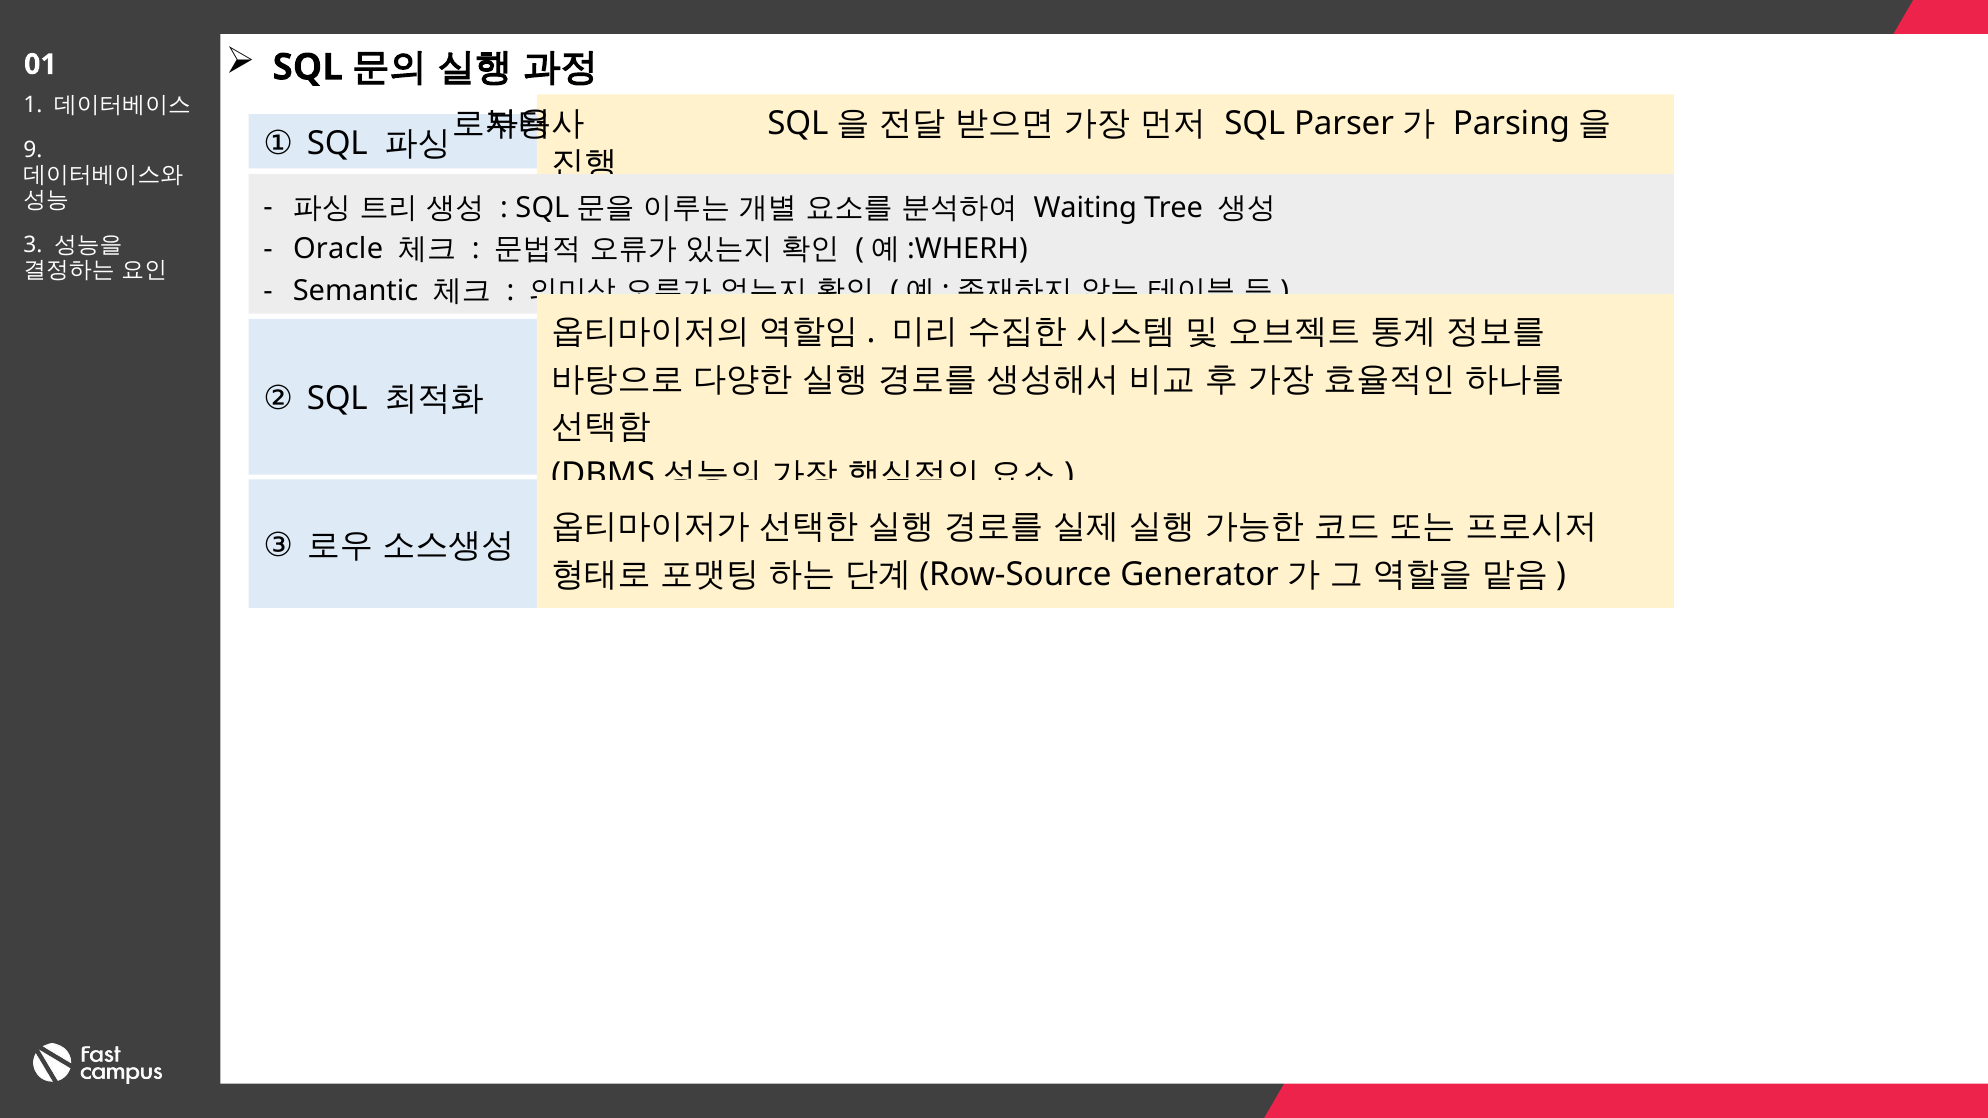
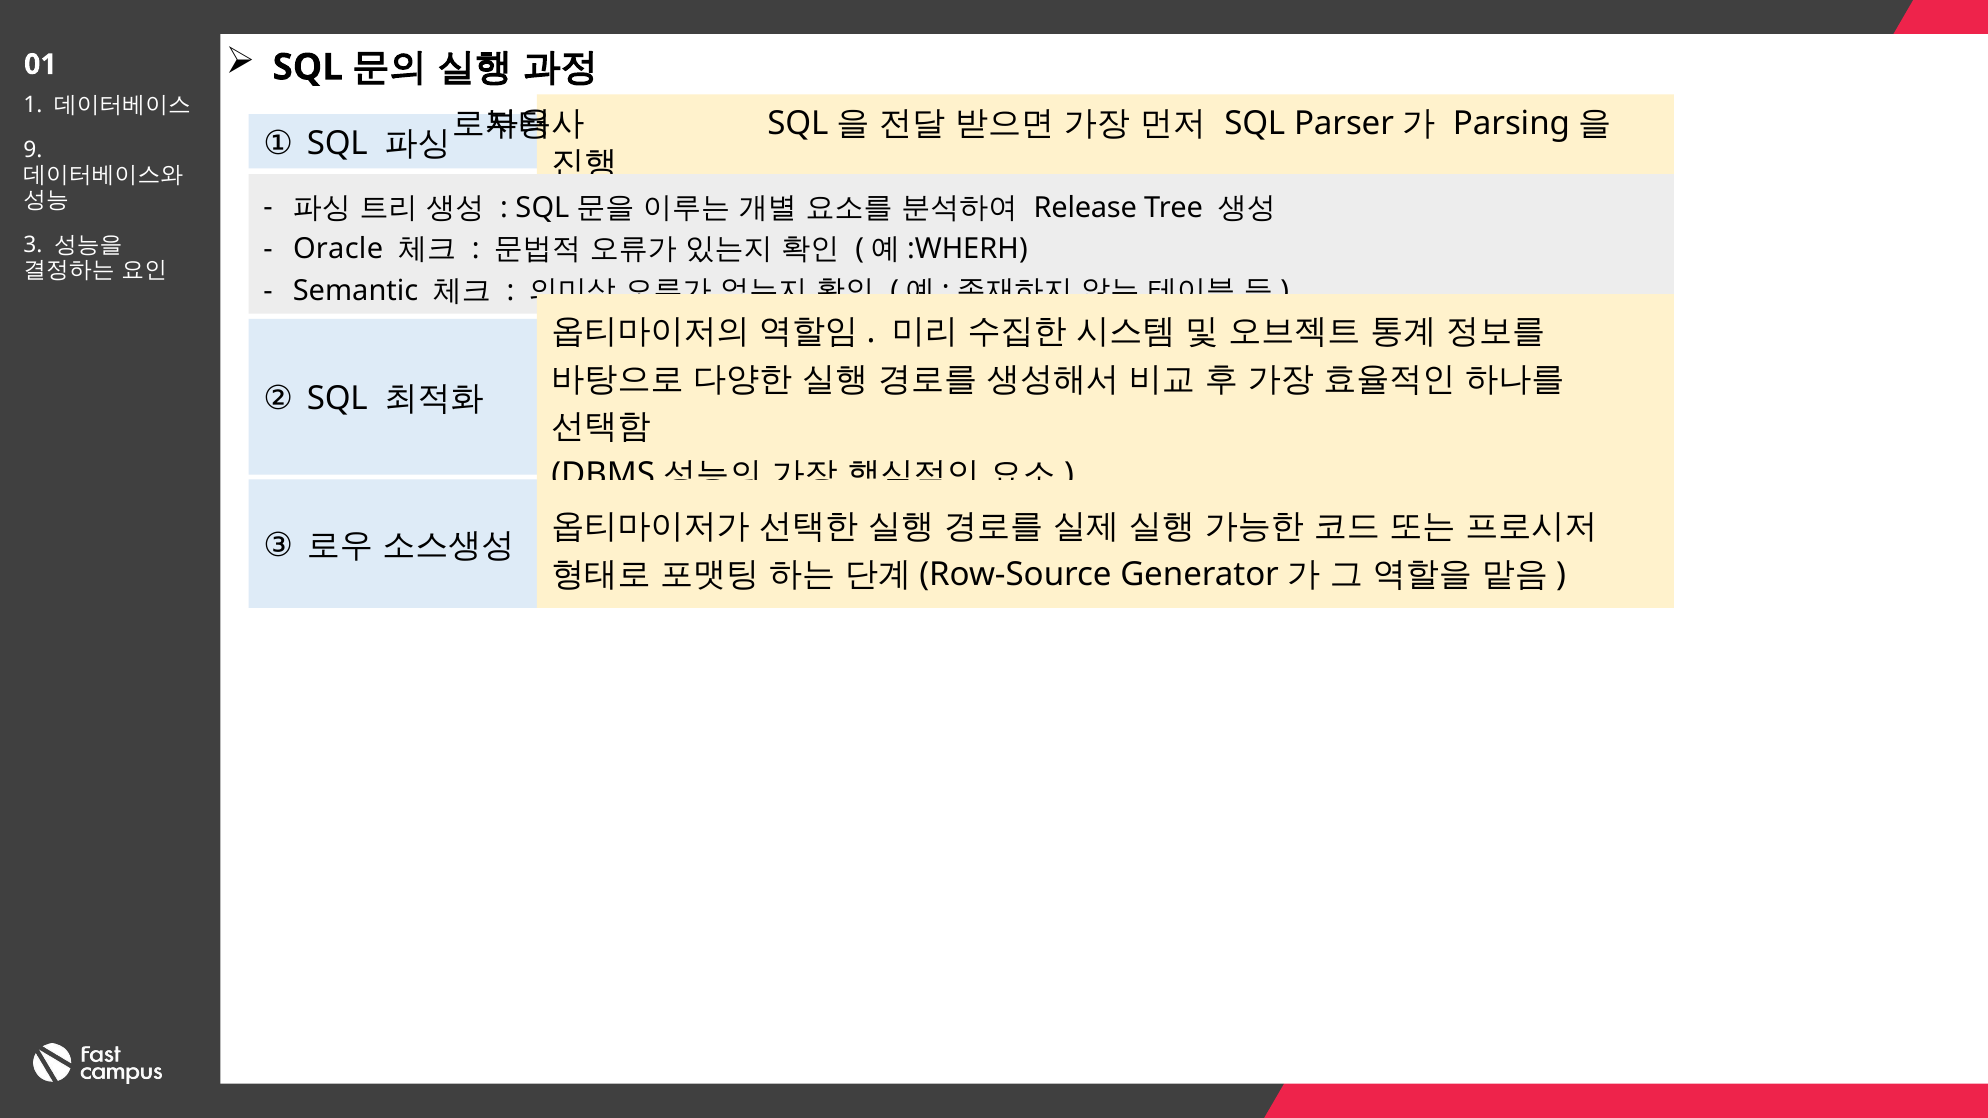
Waiting: Waiting -> Release (1085, 208)
